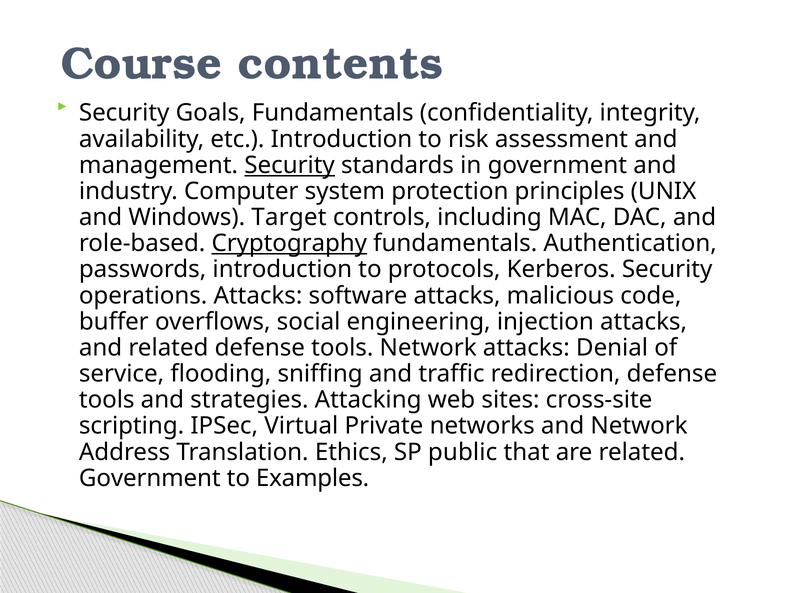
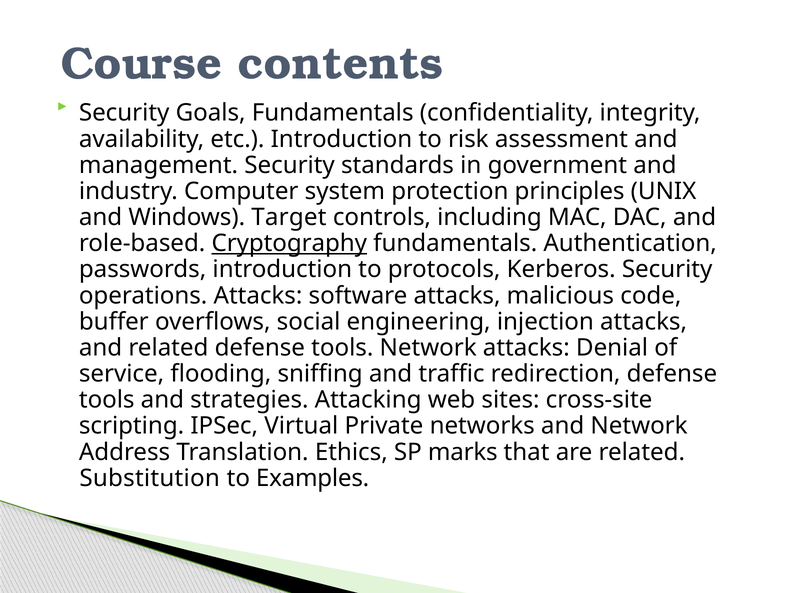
Security underline: present -> none (290, 165)
public: public -> marks (463, 452)
Government: Government -> Substitution (150, 478)
